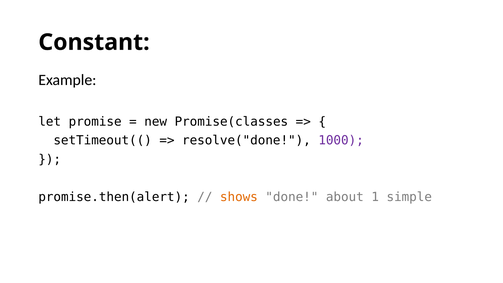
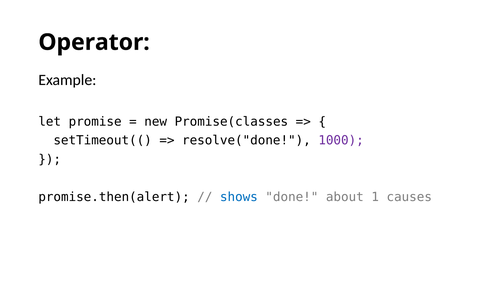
Constant: Constant -> Operator (94, 42)
shows colour: orange -> blue (239, 197)
simple: simple -> causes (409, 197)
